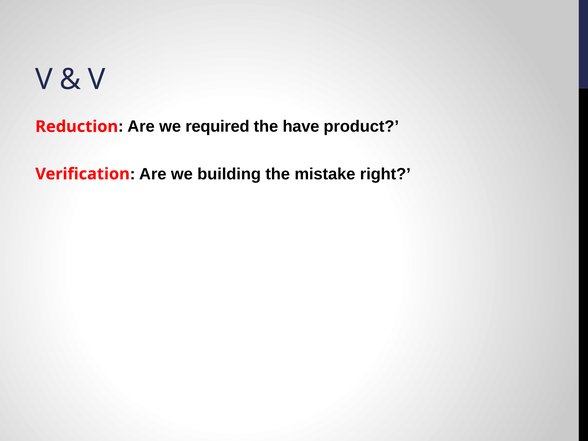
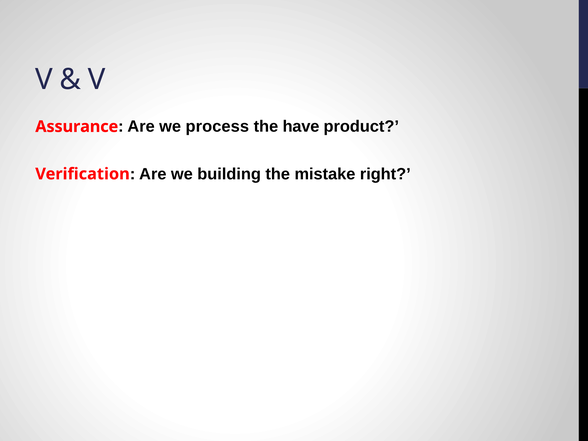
Reduction: Reduction -> Assurance (77, 127)
required: required -> process (217, 127)
